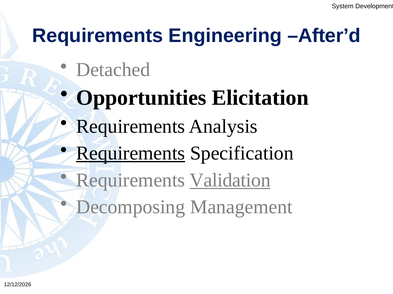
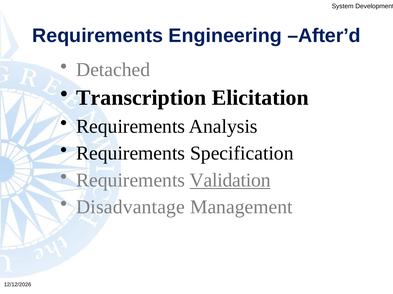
Opportunities: Opportunities -> Transcription (141, 98)
Requirements underline: present -> none (131, 154)
Decomposing: Decomposing -> Disadvantage (131, 207)
